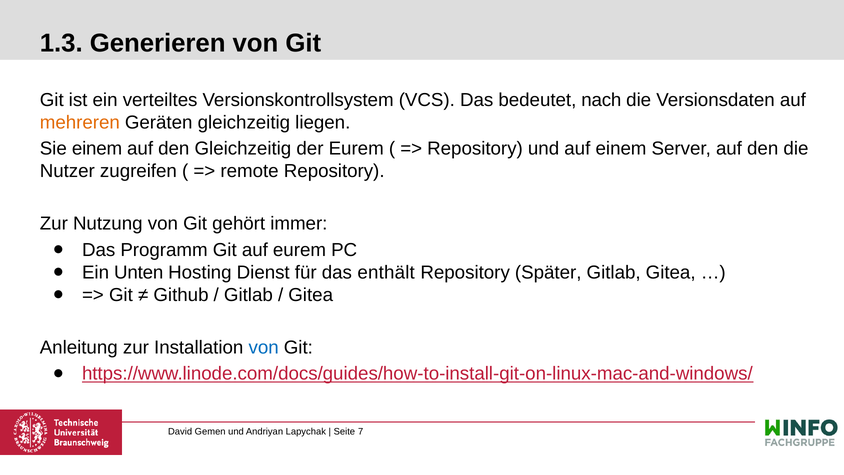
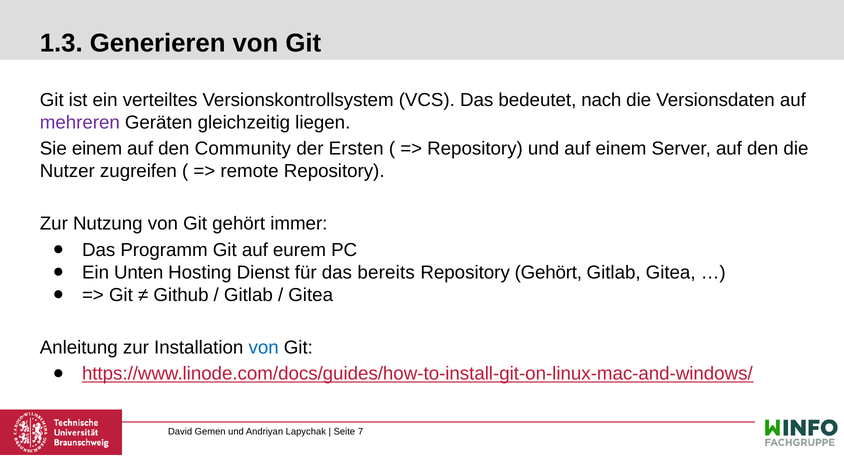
mehreren colour: orange -> purple (80, 122)
den Gleichzeitig: Gleichzeitig -> Community (243, 149)
der Eurem: Eurem -> Ersten (356, 149)
enthält: enthält -> bereits (386, 272)
Repository Später: Später -> Gehört (548, 272)
